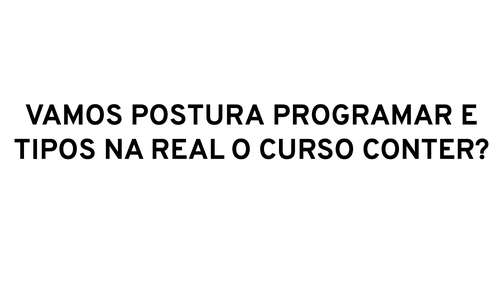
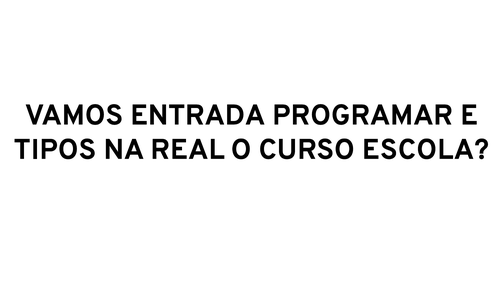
POSTURA: POSTURA -> ENTRADA (198, 115)
CONTER: CONTER -> ESCOLA (425, 149)
